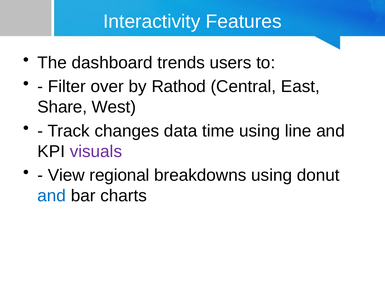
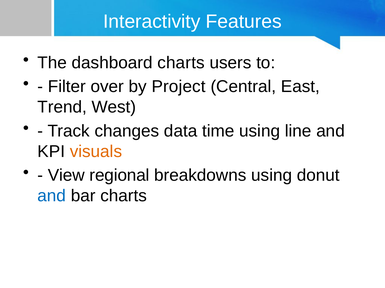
dashboard trends: trends -> charts (181, 63)
Rathod: Rathod -> Project (179, 87)
Share: Share -> Trend (62, 107)
visuals colour: purple -> orange (96, 152)
